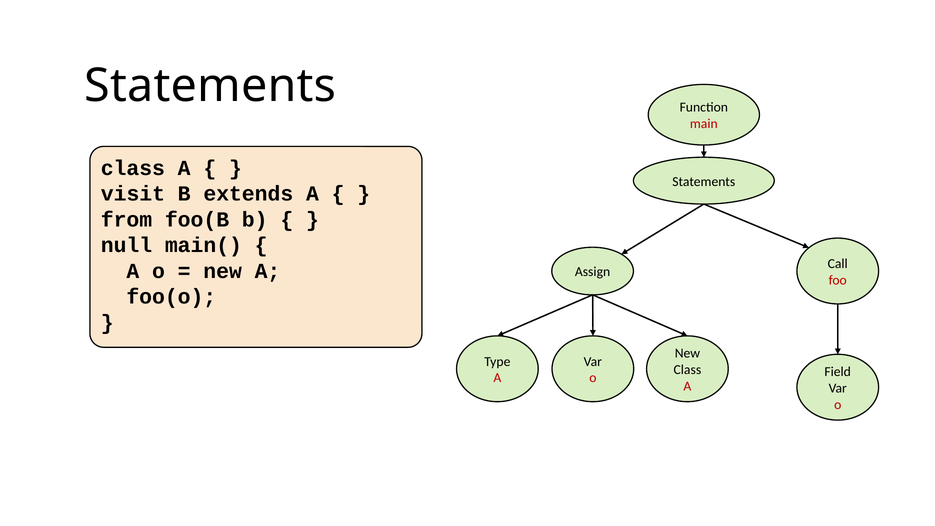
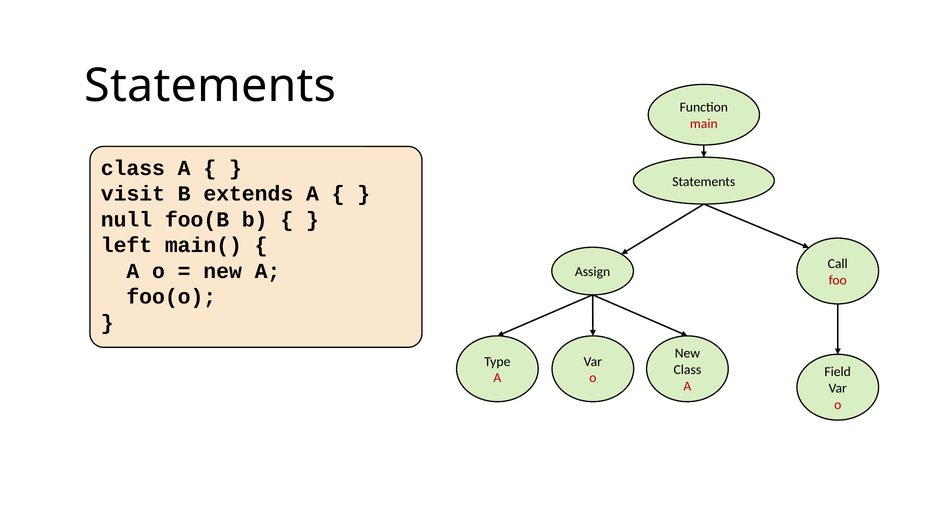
from: from -> null (127, 220)
null: null -> left (127, 245)
